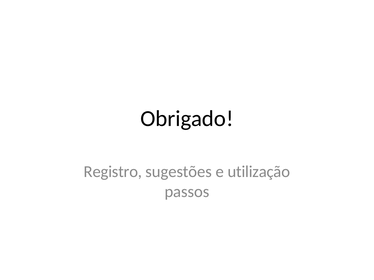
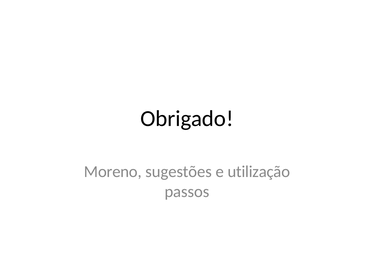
Registro: Registro -> Moreno (113, 172)
